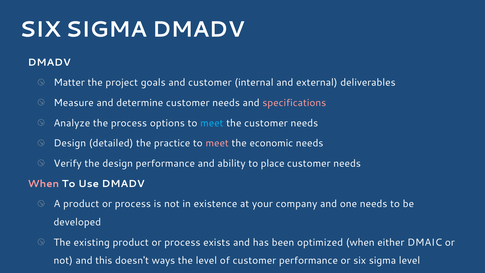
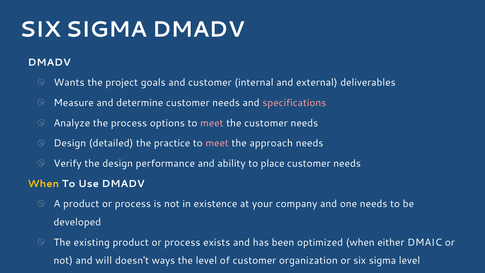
Matter: Matter -> Wants (69, 83)
meet colour: light blue -> pink (212, 123)
economic: economic -> approach (271, 143)
When colour: pink -> yellow (43, 184)
this: this -> will (104, 260)
customer performance: performance -> organization (308, 260)
